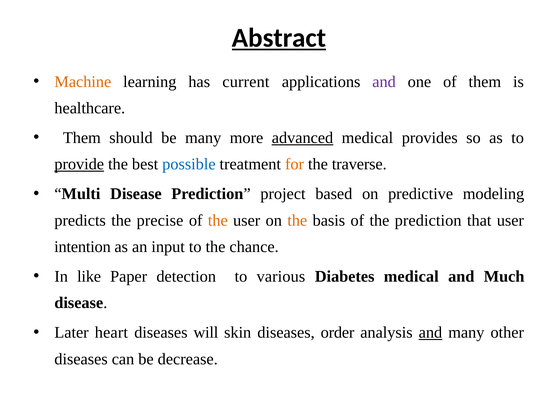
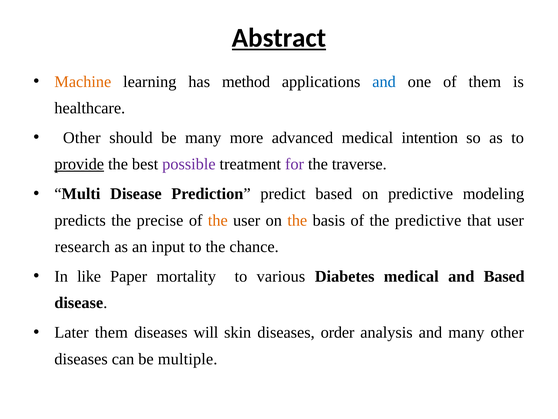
current: current -> method (246, 82)
and colour: purple -> blue (384, 82)
Them: Them -> Other (82, 138)
advanced underline: present -> none (303, 138)
provides: provides -> intention (430, 138)
possible colour: blue -> purple (189, 164)
for colour: orange -> purple (294, 164)
project: project -> predict (283, 194)
the prediction: prediction -> predictive (428, 220)
intention: intention -> research (82, 246)
detection: detection -> mortality (186, 276)
and Much: Much -> Based (504, 276)
Later heart: heart -> them (111, 332)
and underline: present -> none (430, 332)
decrease: decrease -> multiple (188, 359)
